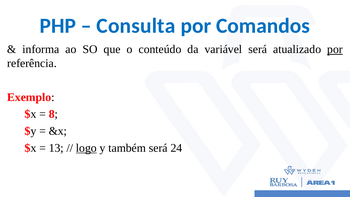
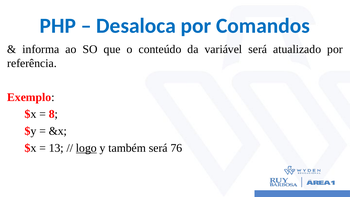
Consulta: Consulta -> Desaloca (136, 26)
por underline: present -> none (335, 49)
24: 24 -> 76 (176, 148)
